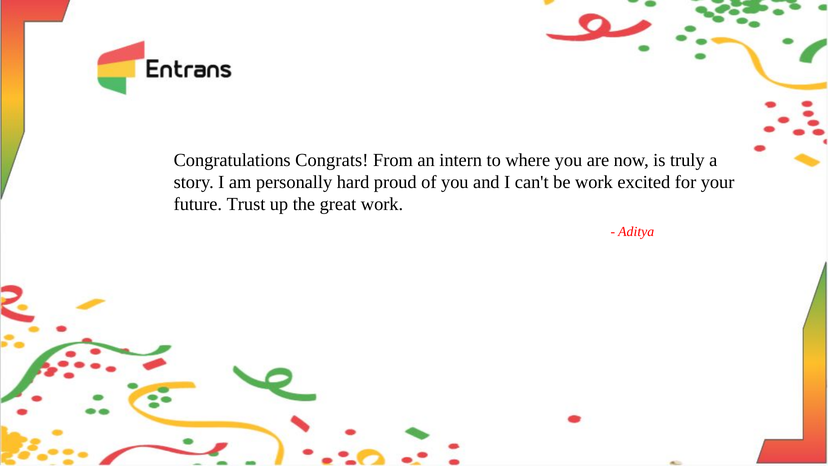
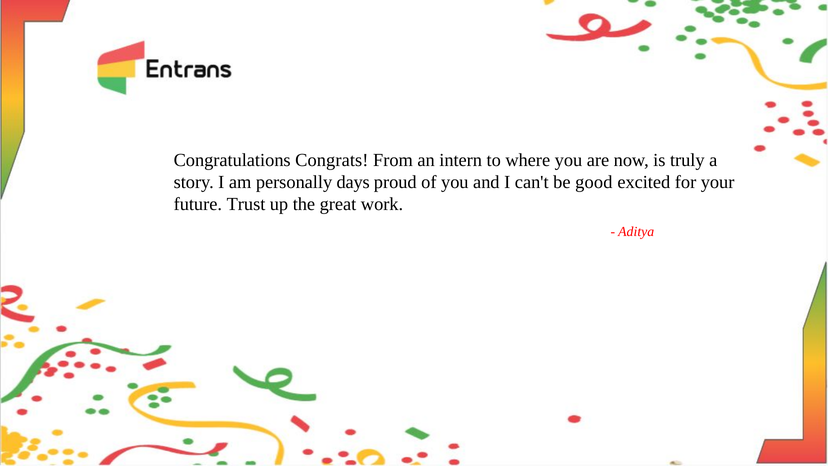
hard: hard -> days (353, 182)
be work: work -> good (594, 182)
